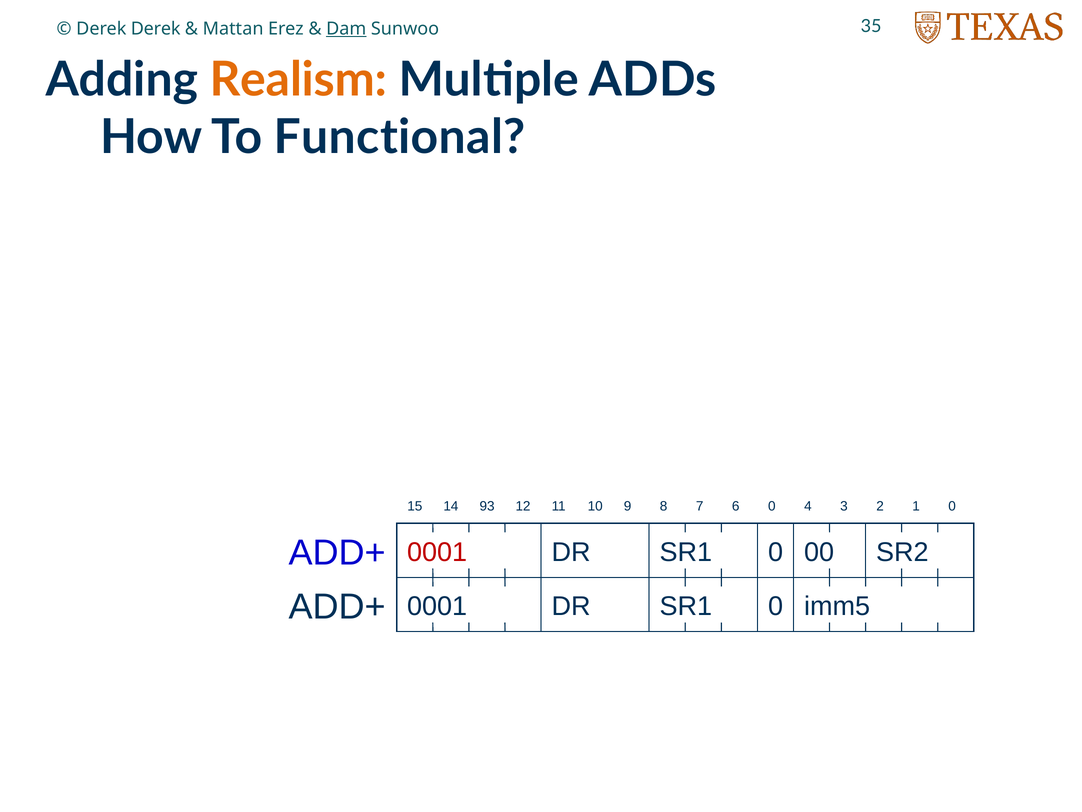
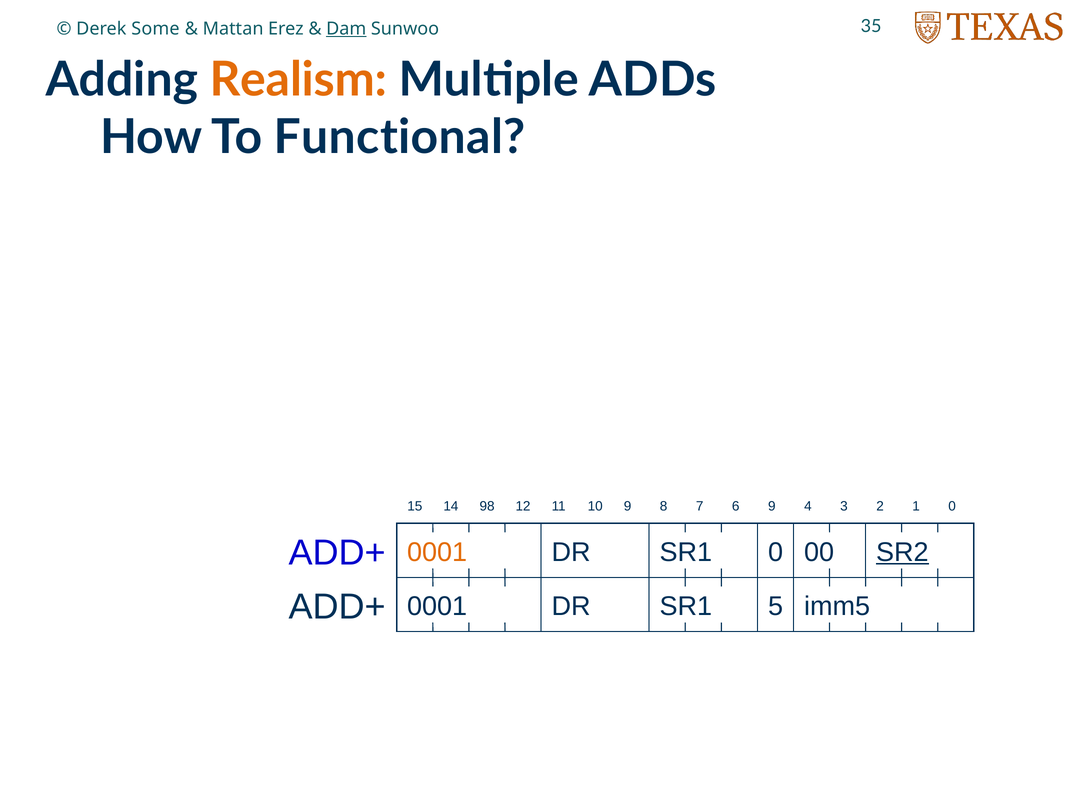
Derek Derek: Derek -> Some (155, 29)
93: 93 -> 98 (487, 506)
6 0: 0 -> 9 (772, 506)
0001 colour: red -> orange (437, 552)
SR2 underline: none -> present (902, 552)
DR 0: 0 -> 5 (776, 606)
